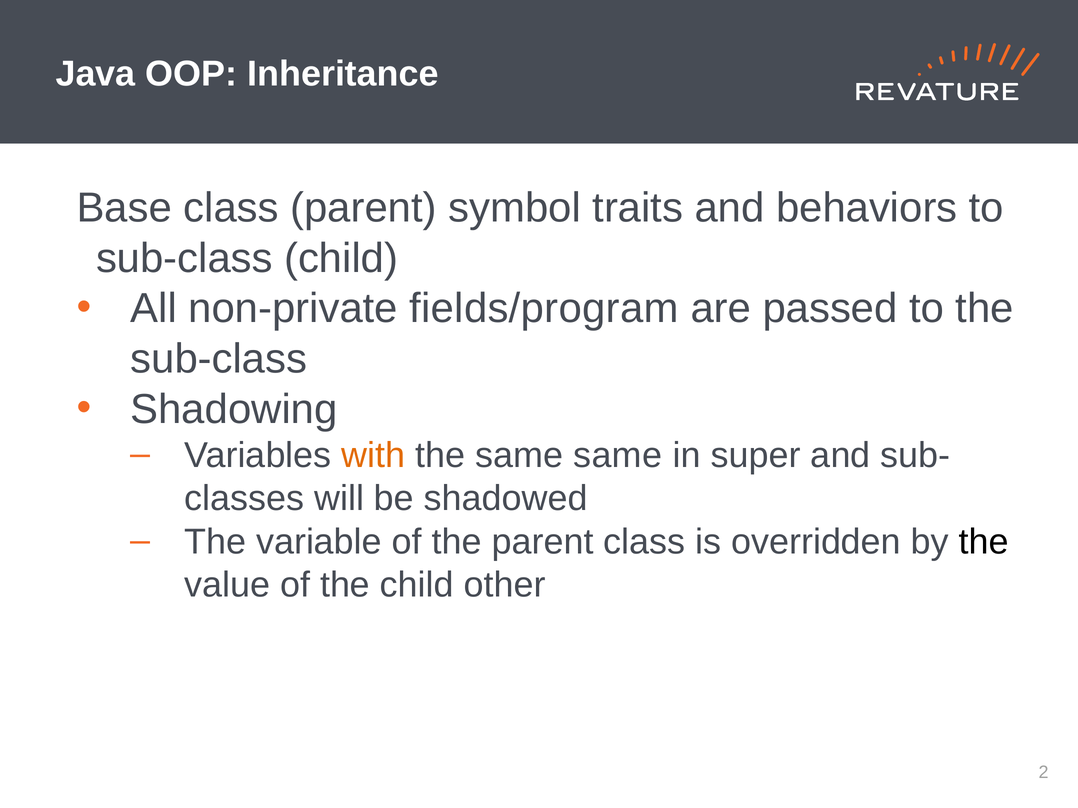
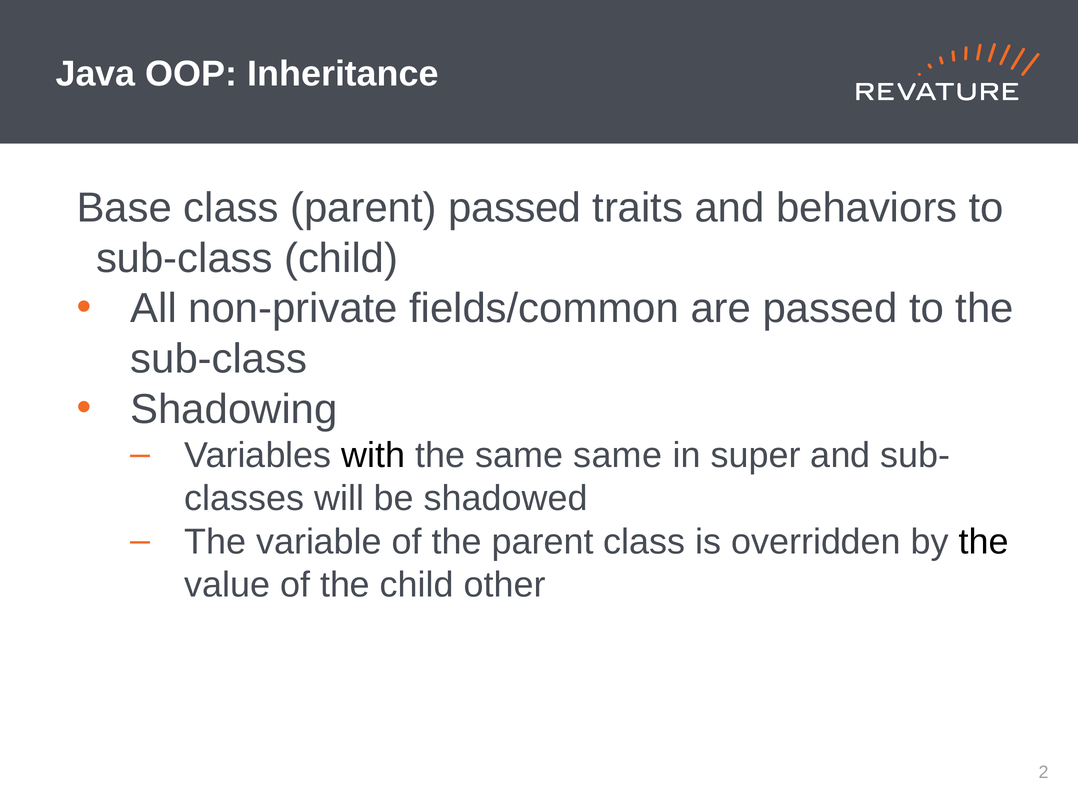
parent symbol: symbol -> passed (515, 208)
fields/program: fields/program -> fields/common (544, 309)
with colour: orange -> black (373, 456)
